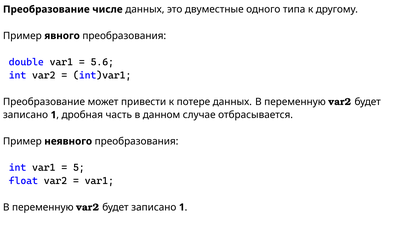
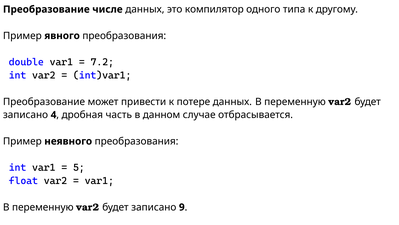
двуместные: двуместные -> компилятор (214, 9)
5.6: 5.6 -> 7.2 (102, 62)
1: 1 -> 4 (54, 115)
1: 1 -> 9 (182, 207)
